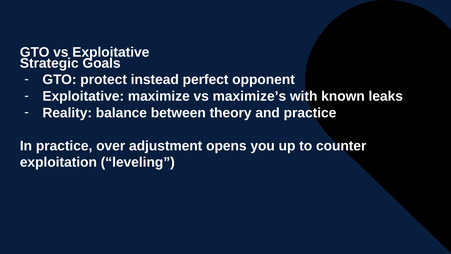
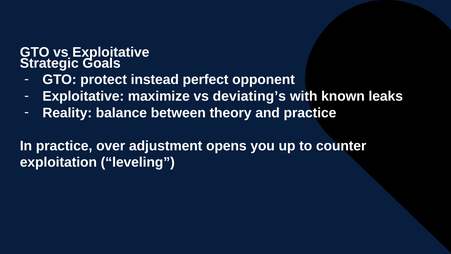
maximize’s: maximize’s -> deviating’s (249, 96)
